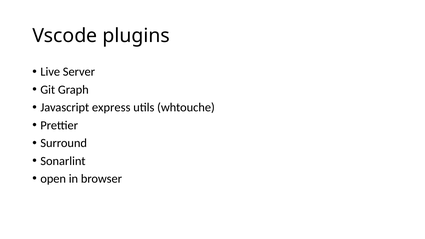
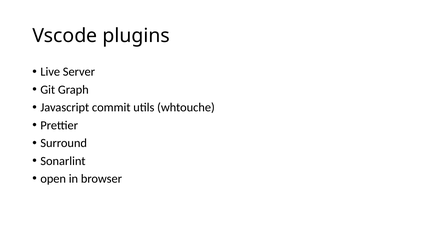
express: express -> commit (111, 107)
